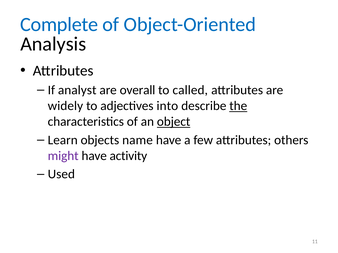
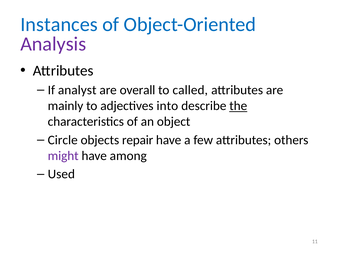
Complete: Complete -> Instances (59, 25)
Analysis colour: black -> purple (53, 44)
widely: widely -> mainly (66, 106)
object underline: present -> none (174, 122)
Learn: Learn -> Circle (63, 140)
name: name -> repair (138, 140)
activity: activity -> among (128, 156)
